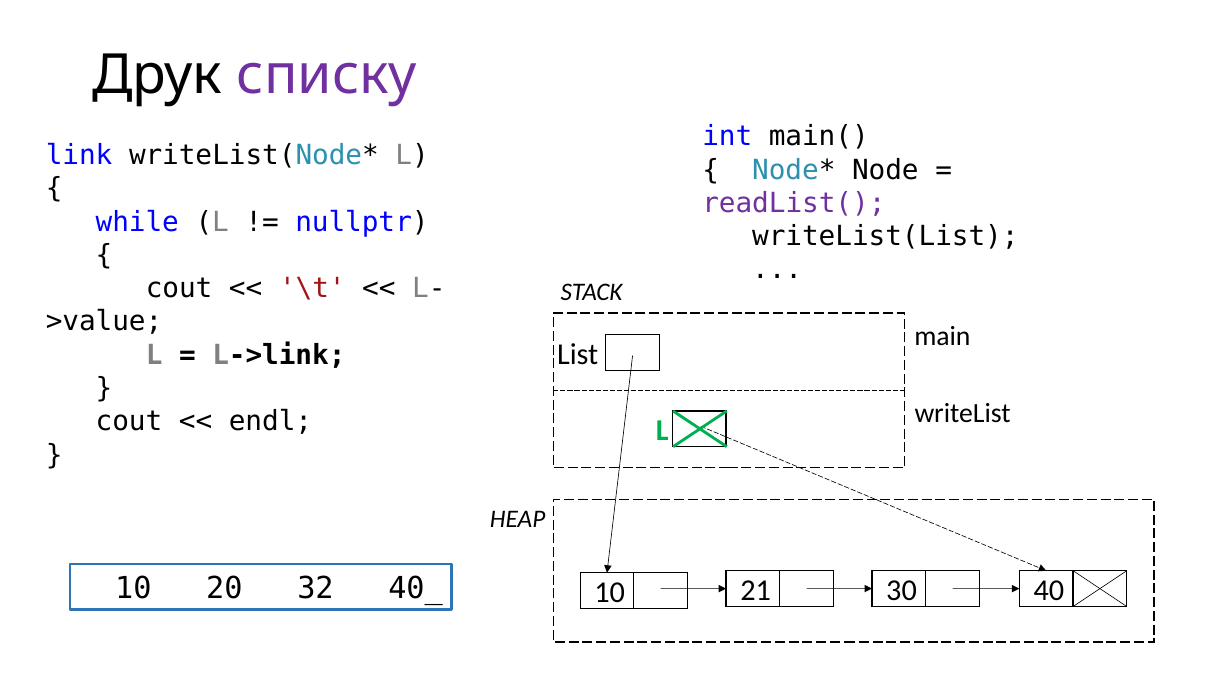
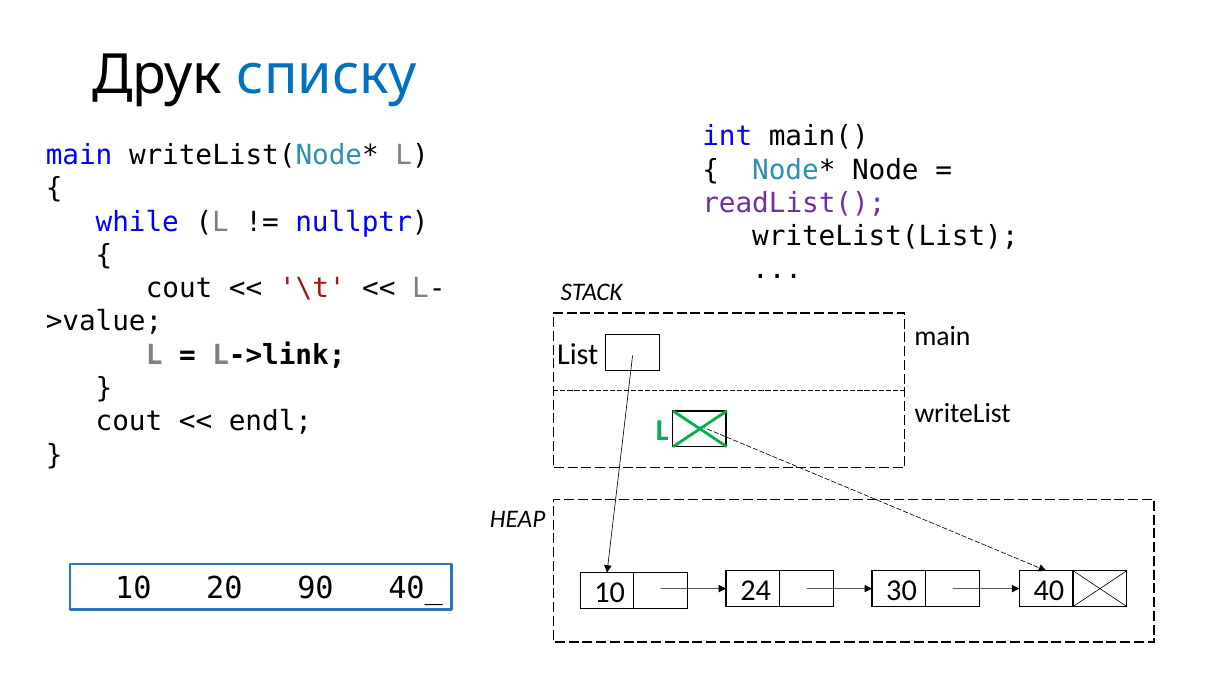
списку colour: purple -> blue (327, 75)
link: link -> main (79, 155)
32: 32 -> 90 (316, 588)
21: 21 -> 24 (756, 590)
